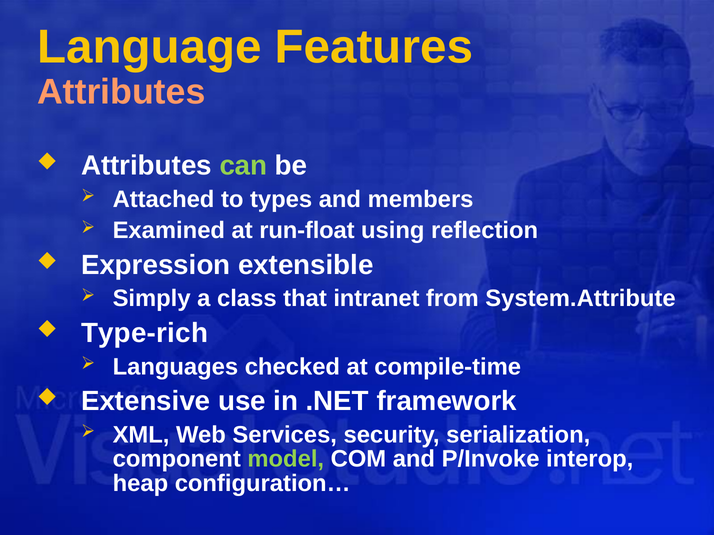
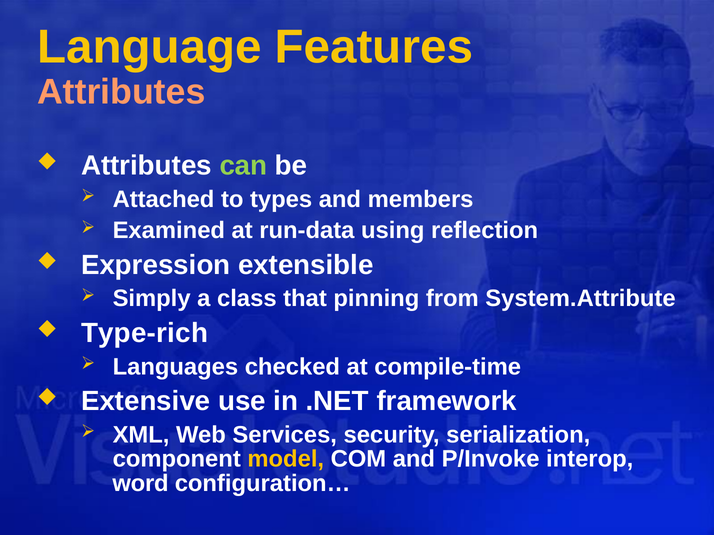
run-float: run-float -> run-data (307, 231)
intranet: intranet -> pinning (376, 299)
model colour: light green -> yellow (286, 459)
heap: heap -> word (141, 484)
